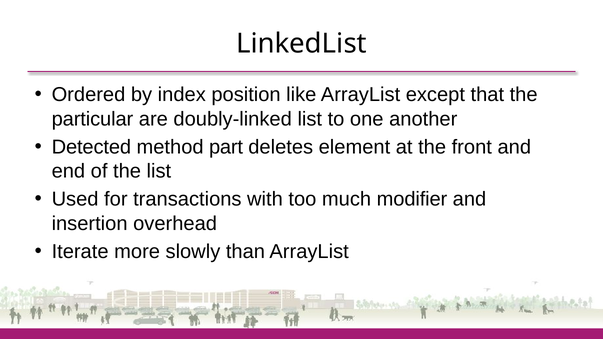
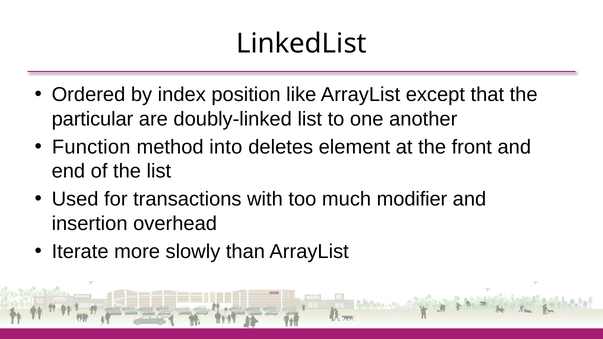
Detected: Detected -> Function (91, 147)
part: part -> into (226, 147)
